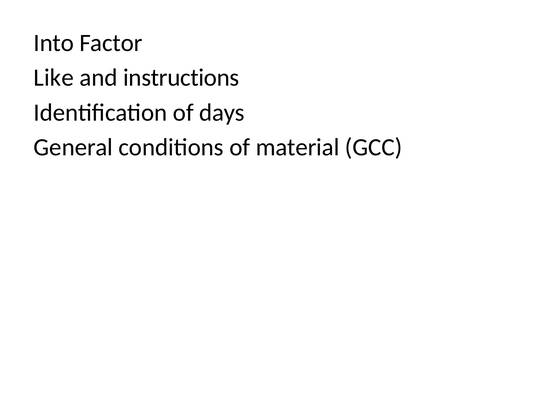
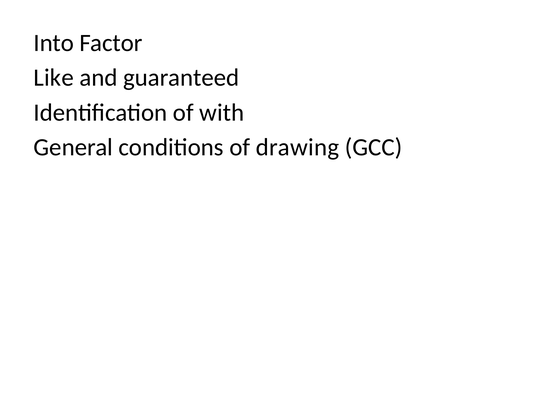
instructions: instructions -> guaranteed (181, 78)
days: days -> with (222, 113)
material: material -> drawing (297, 147)
